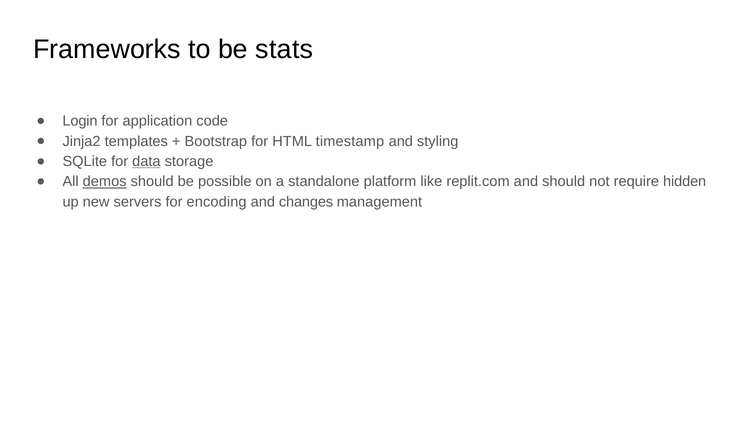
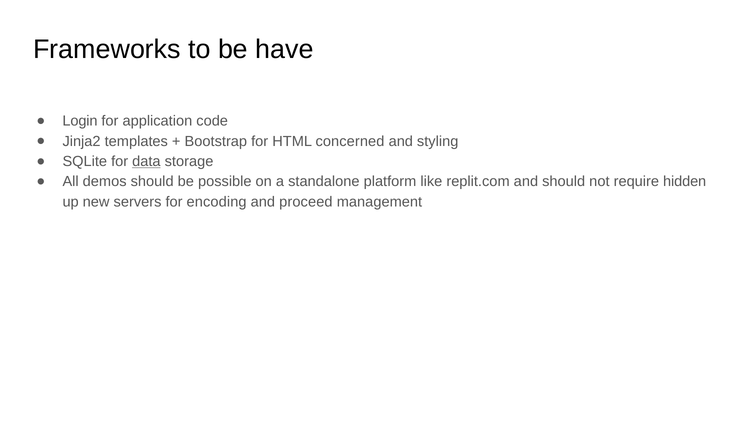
stats: stats -> have (284, 49)
timestamp: timestamp -> concerned (350, 141)
demos underline: present -> none (105, 182)
changes: changes -> proceed (306, 202)
